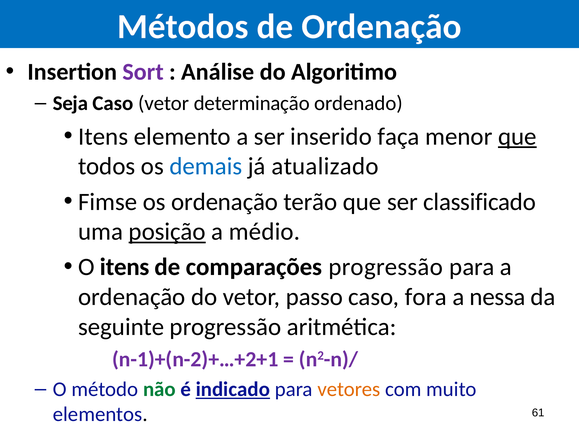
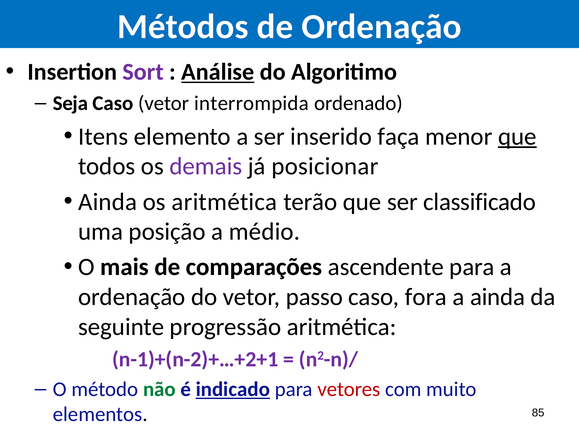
Análise underline: none -> present (218, 72)
determinação: determinação -> interrompida (252, 103)
demais colour: blue -> purple (206, 167)
atualizado: atualizado -> posicionar (325, 167)
Fimse: Fimse -> Ainda (108, 202)
os ordenação: ordenação -> aritmética (224, 202)
posição underline: present -> none (167, 232)
O itens: itens -> mais (124, 267)
comparações progressão: progressão -> ascendente (386, 267)
a nessa: nessa -> ainda (498, 297)
vetores colour: orange -> red (349, 390)
61: 61 -> 85 (538, 413)
